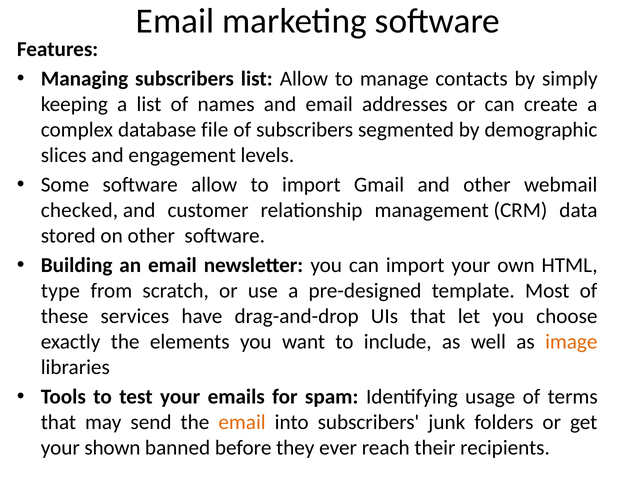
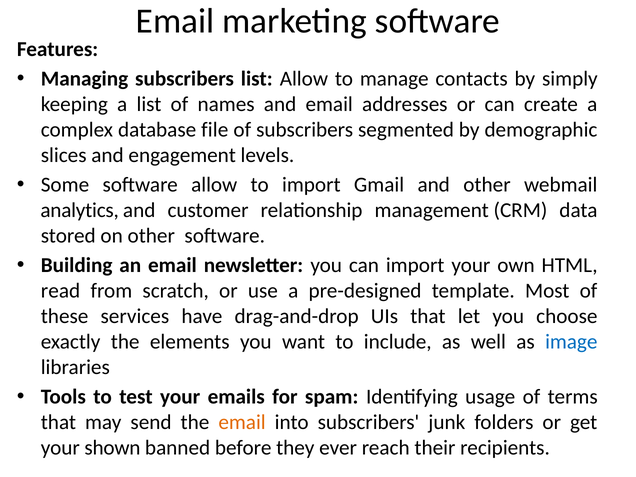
checked: checked -> analytics (80, 210)
type: type -> read (61, 291)
image colour: orange -> blue (571, 342)
